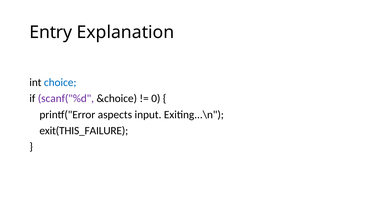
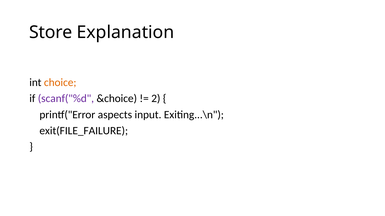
Entry: Entry -> Store (51, 32)
choice colour: blue -> orange (60, 83)
0: 0 -> 2 (156, 99)
exit(THIS_FAILURE: exit(THIS_FAILURE -> exit(FILE_FAILURE (84, 131)
